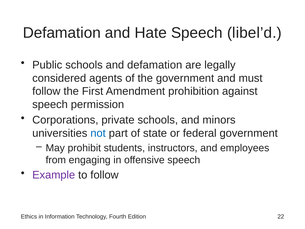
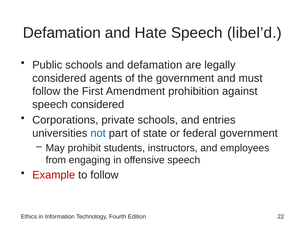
speech permission: permission -> considered (98, 104)
minors: minors -> entries (219, 120)
Example colour: purple -> red (54, 175)
